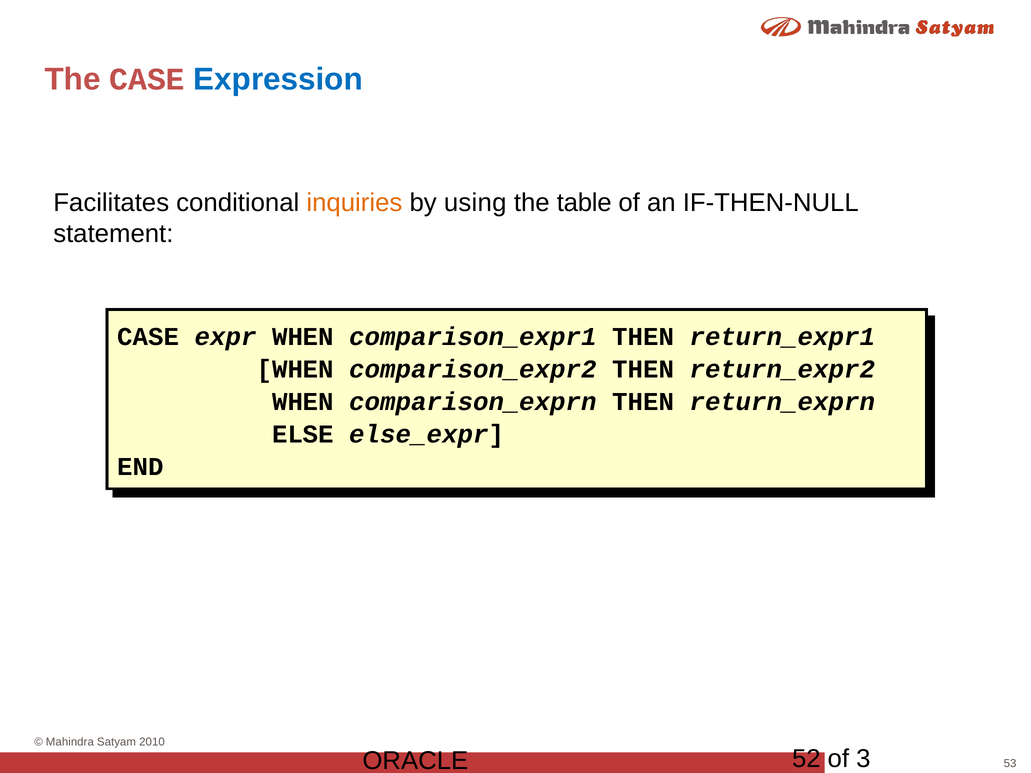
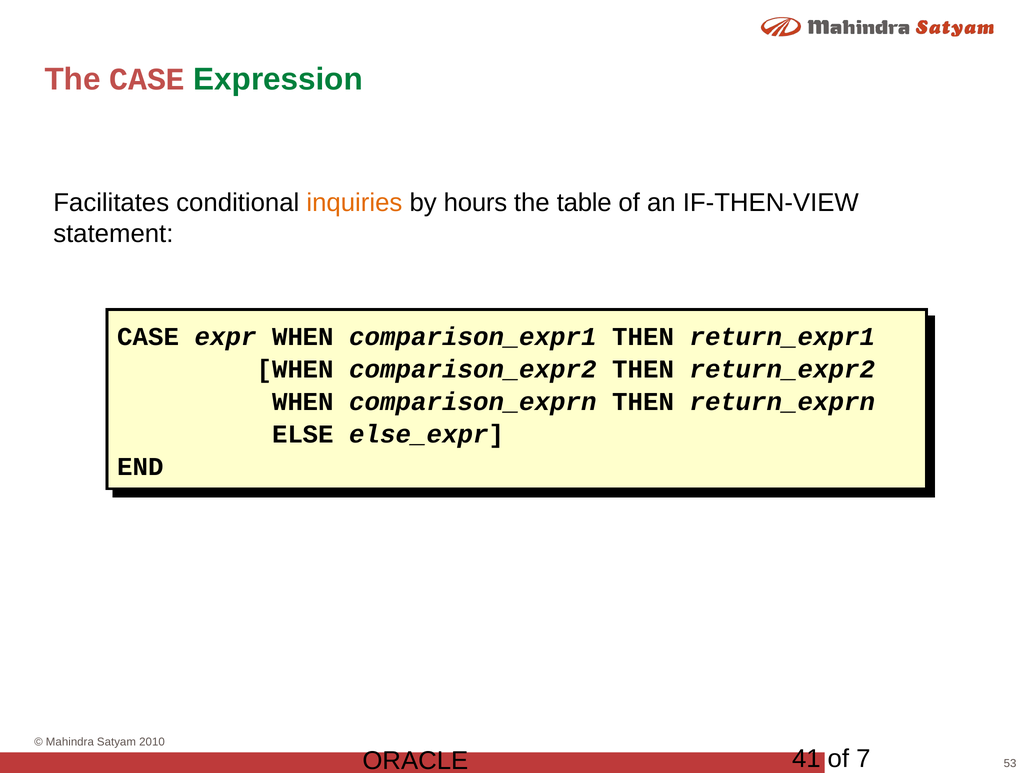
Expression colour: blue -> green (278, 79)
using: using -> hours (475, 203)
IF-THEN-NULL: IF-THEN-NULL -> IF-THEN-VIEW (771, 203)
52: 52 -> 41 (806, 759)
3: 3 -> 7 (863, 759)
